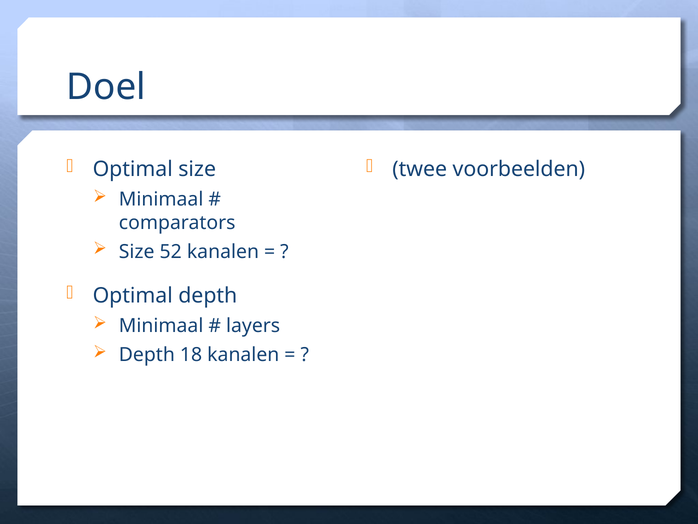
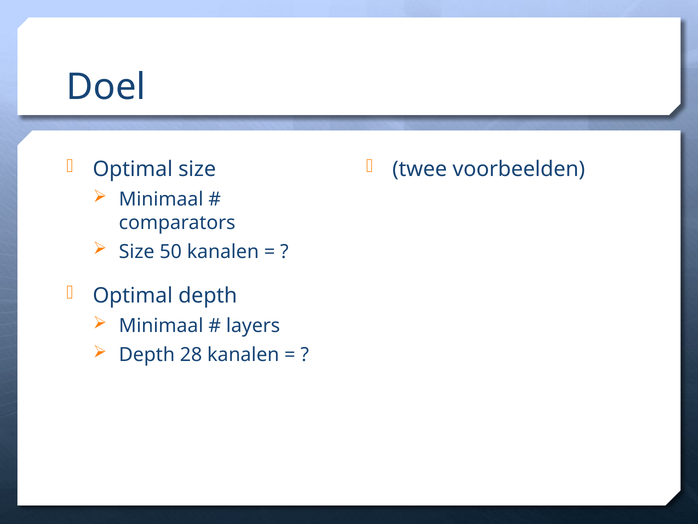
52: 52 -> 50 (171, 251)
18: 18 -> 28 (191, 355)
